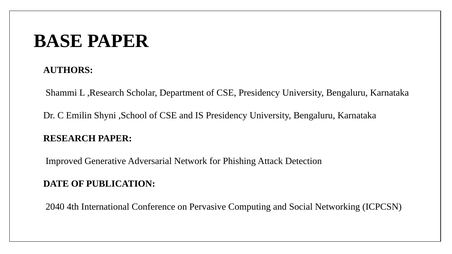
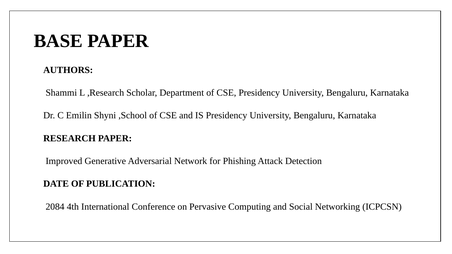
2040: 2040 -> 2084 (55, 207)
